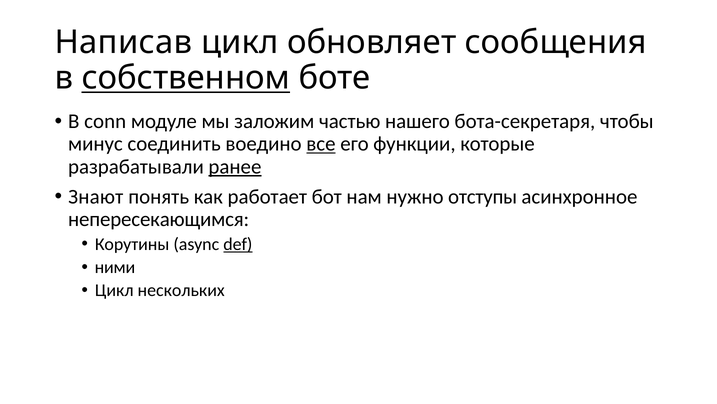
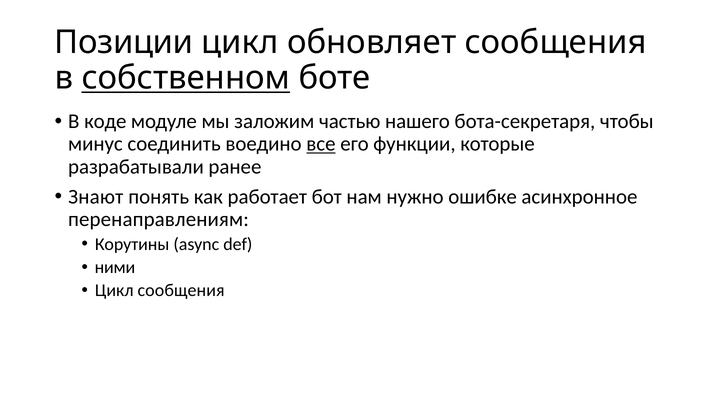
Написав: Написав -> Позиции (124, 42)
conn: conn -> коде (105, 121)
ранее underline: present -> none (235, 166)
отступы: отступы -> ошибке (483, 196)
непересекающимся: непересекающимся -> перенаправлениям (158, 219)
def underline: present -> none (238, 244)
Цикл нескольких: нескольких -> сообщения (181, 290)
